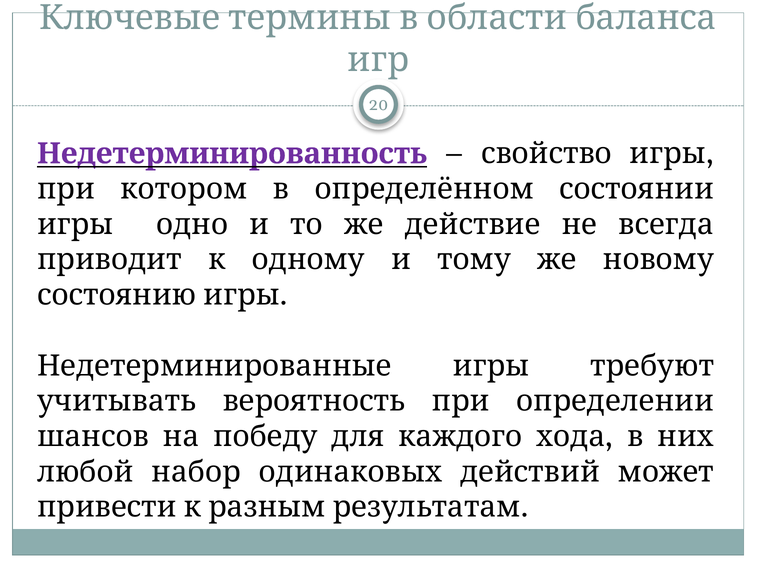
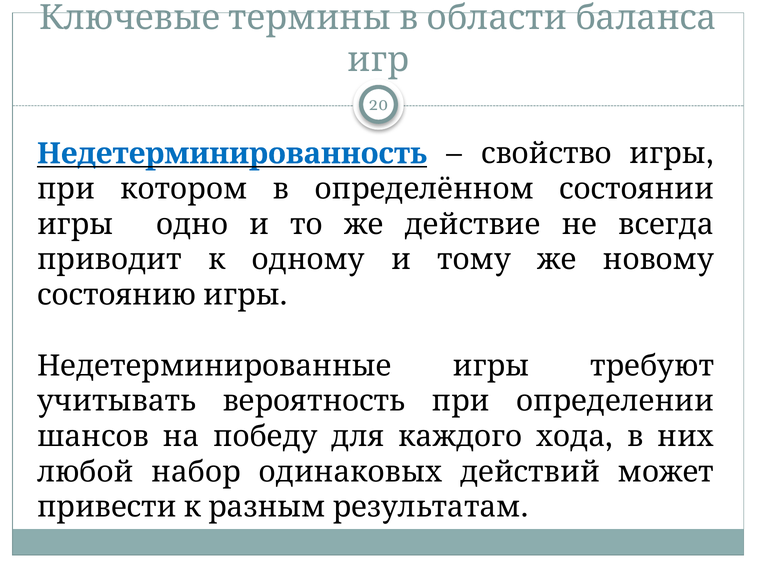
Недетерминированность colour: purple -> blue (232, 154)
